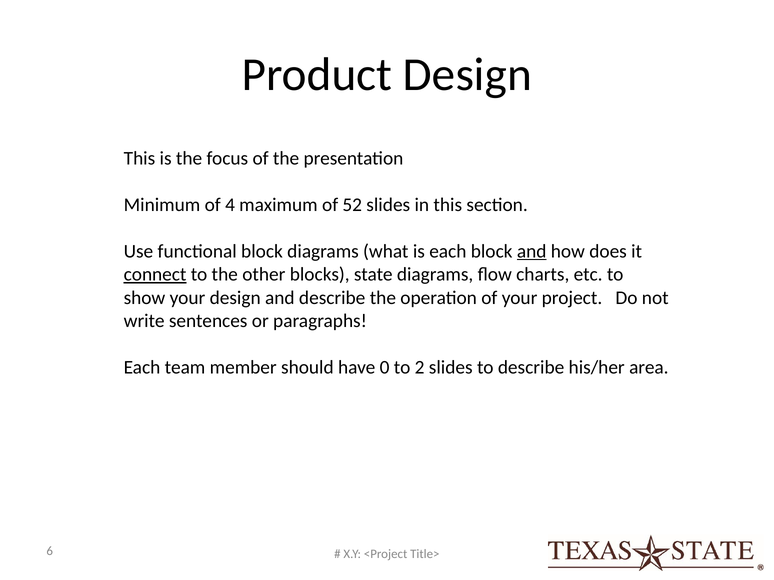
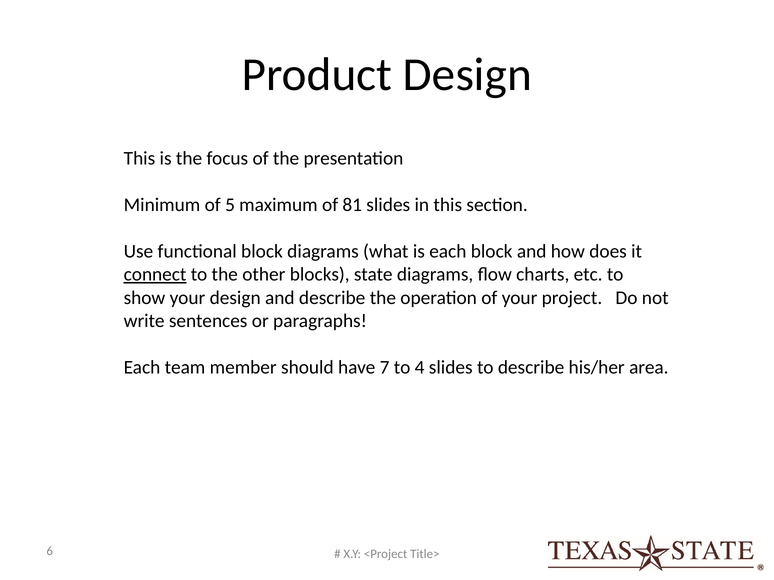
4: 4 -> 5 (230, 205)
52: 52 -> 81 (352, 205)
and underline: present -> none (532, 252)
0: 0 -> 7 (385, 368)
2: 2 -> 4 (420, 368)
